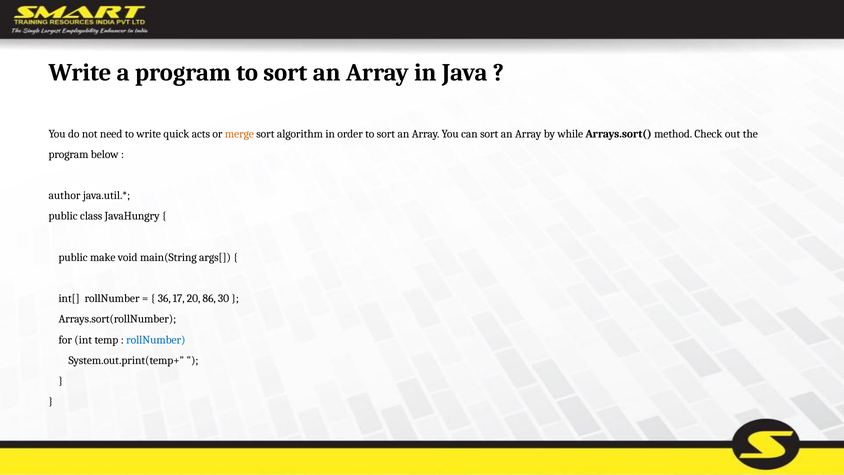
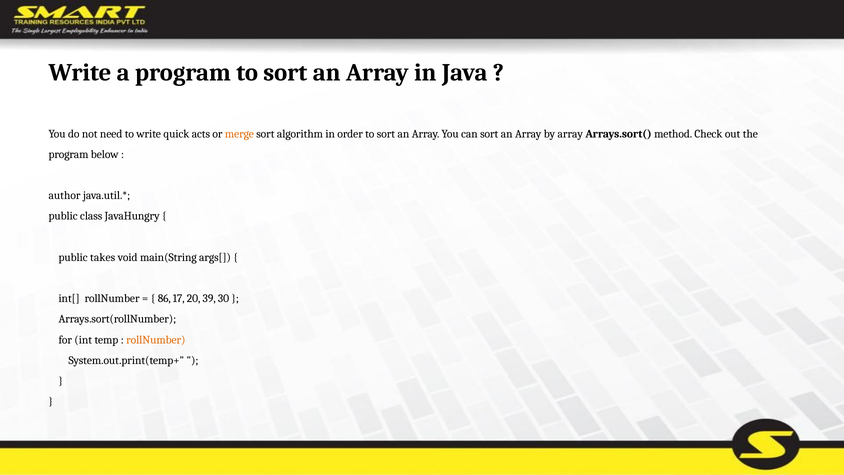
by while: while -> array (570, 134)
make: make -> takes (103, 257)
36: 36 -> 86 (164, 298)
86: 86 -> 39 (209, 298)
rollNumber colour: blue -> orange (156, 340)
